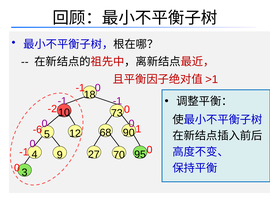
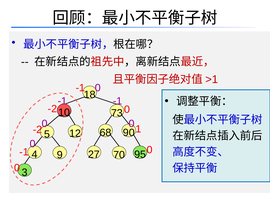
-6: -6 -> -2 (38, 130)
